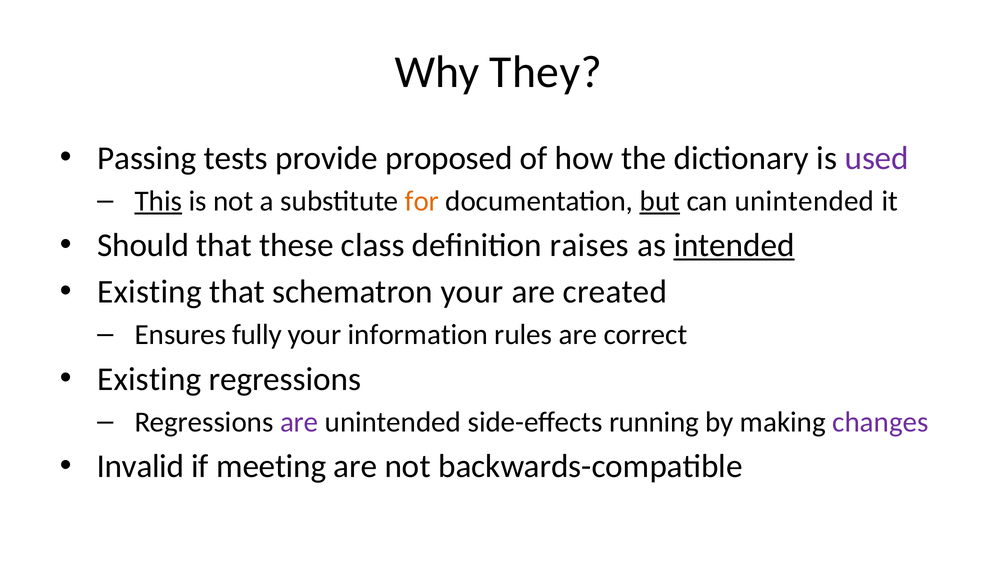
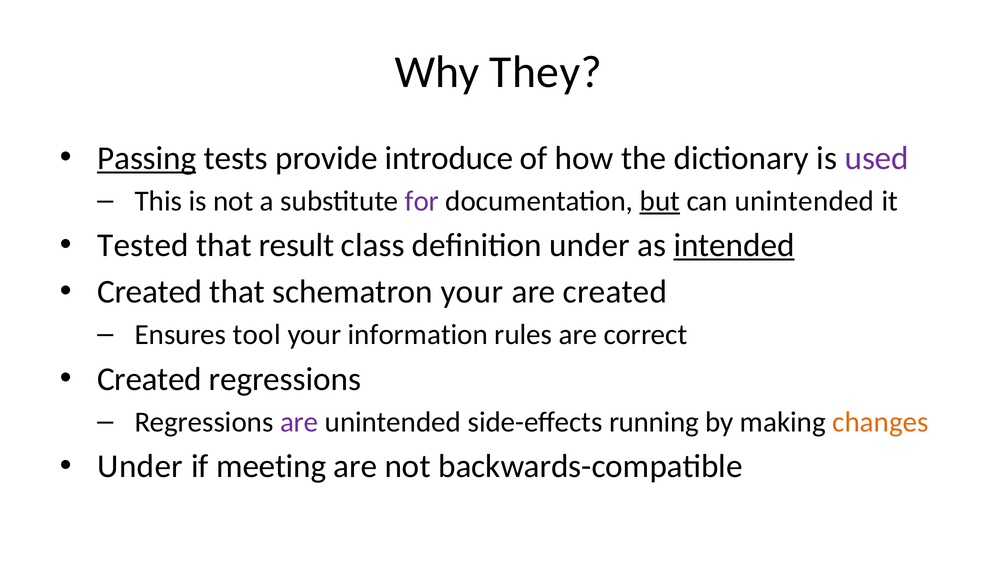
Passing underline: none -> present (147, 158)
proposed: proposed -> introduce (449, 158)
This underline: present -> none (158, 201)
for colour: orange -> purple (422, 201)
Should: Should -> Tested (143, 245)
these: these -> result (297, 245)
definition raises: raises -> under (589, 245)
Existing: Existing -> Created (150, 292)
fully: fully -> tool (257, 335)
Existing: Existing -> Created (149, 379)
changes colour: purple -> orange (880, 422)
Invalid: Invalid -> Under (140, 466)
